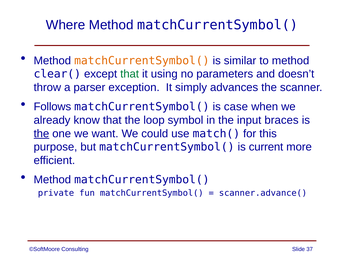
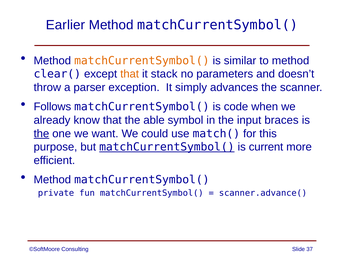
Where: Where -> Earlier (66, 25)
that colour: green -> orange (130, 74)
using: using -> stack (164, 74)
case: case -> code (236, 107)
loop: loop -> able (154, 120)
matchCurrentSymbol( underline: none -> present (167, 147)
